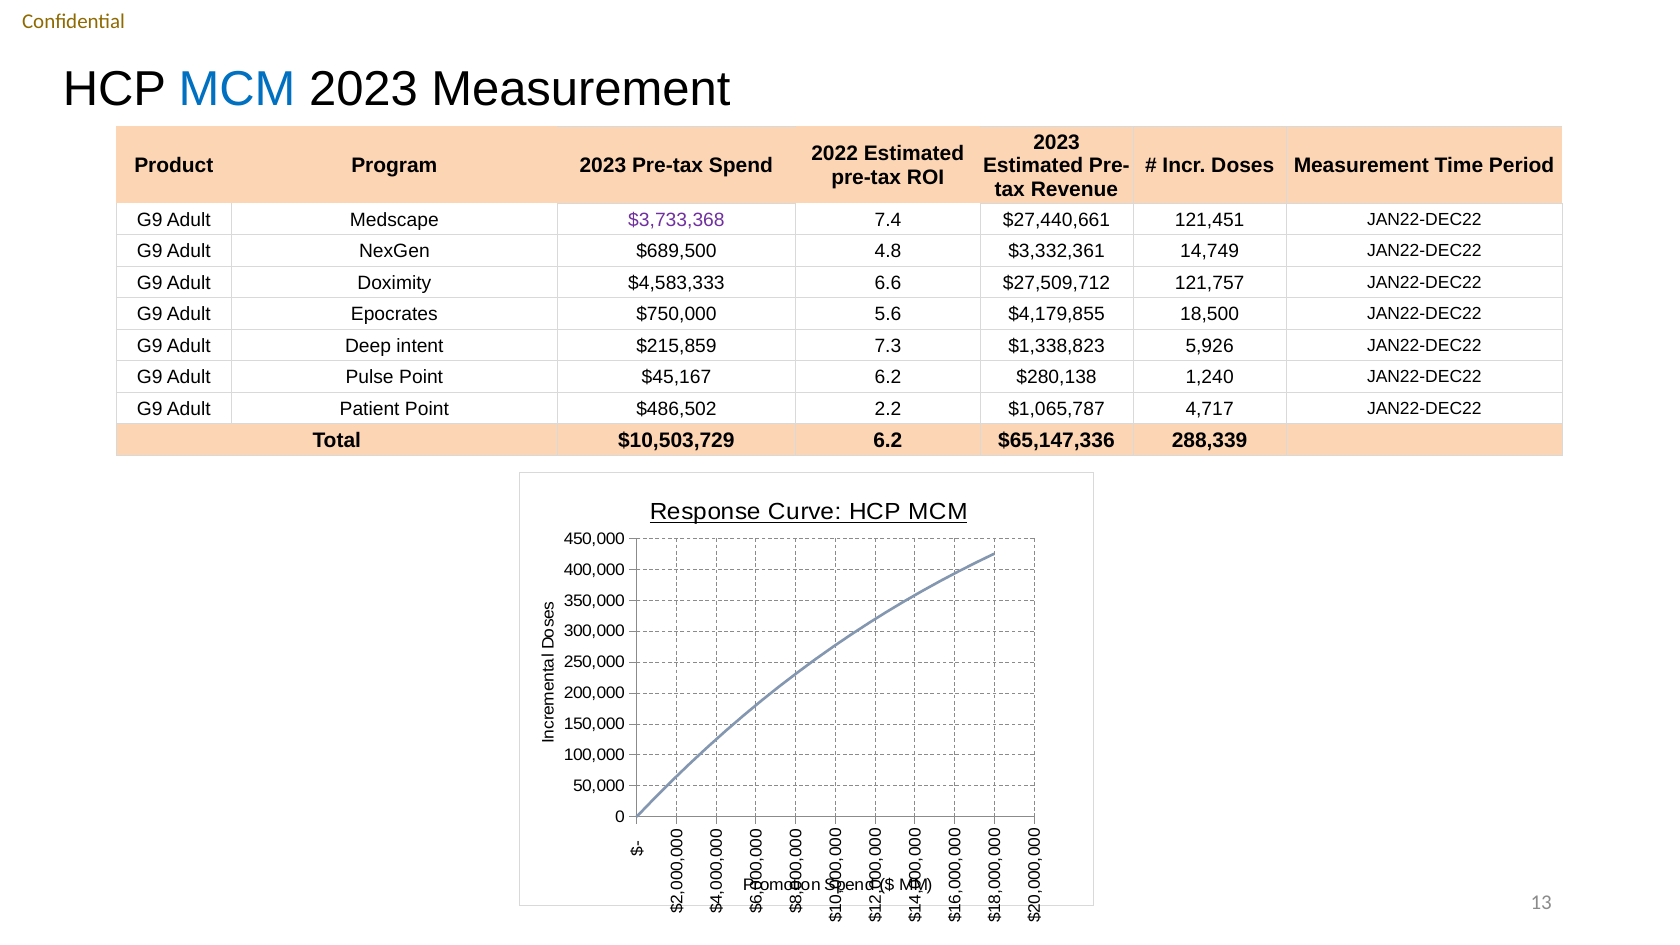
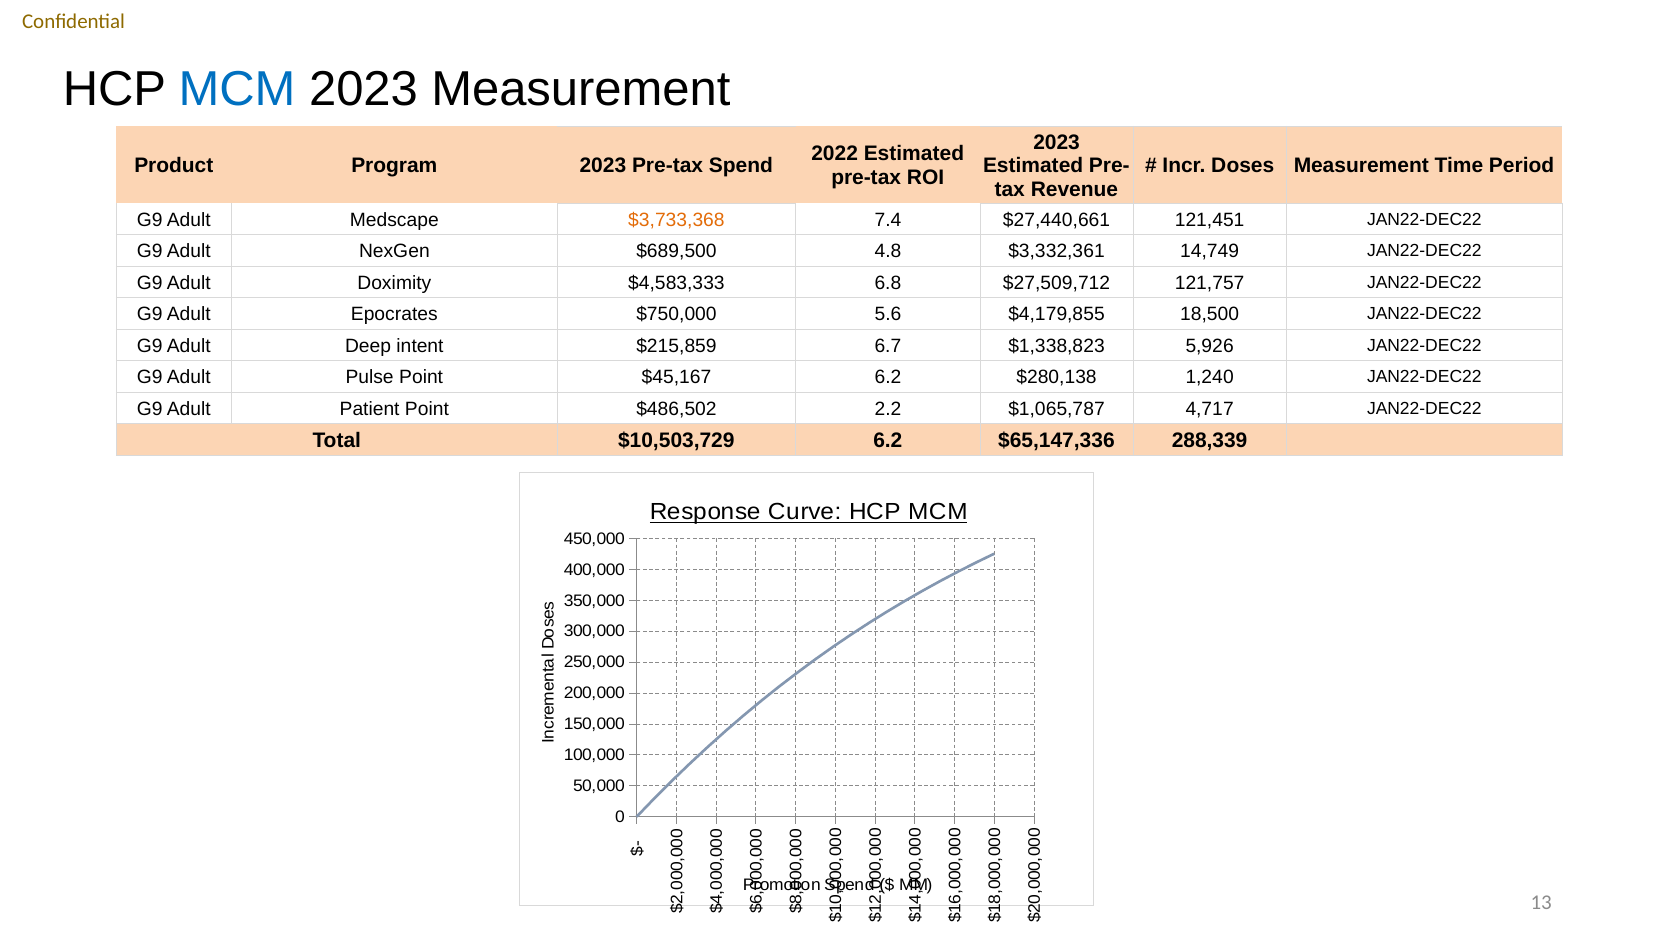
$3,733,368 colour: purple -> orange (676, 220)
6.6: 6.6 -> 6.8 (888, 283)
7.3: 7.3 -> 6.7 (888, 346)
